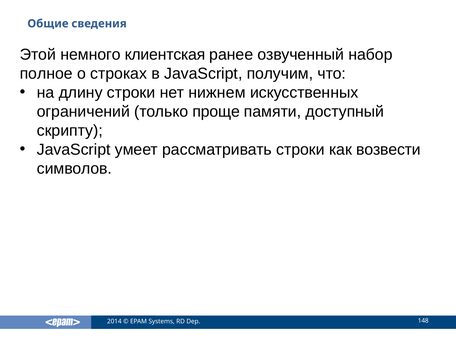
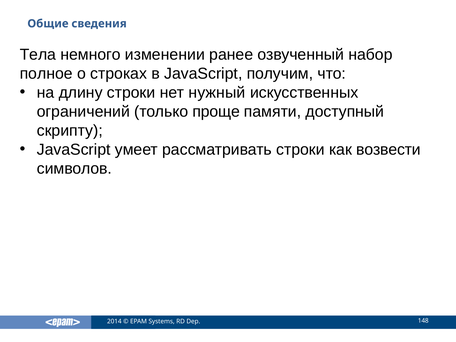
Этой: Этой -> Тела (38, 55)
клиентская: клиентская -> изменении (165, 55)
нижнем: нижнем -> нужный (217, 93)
